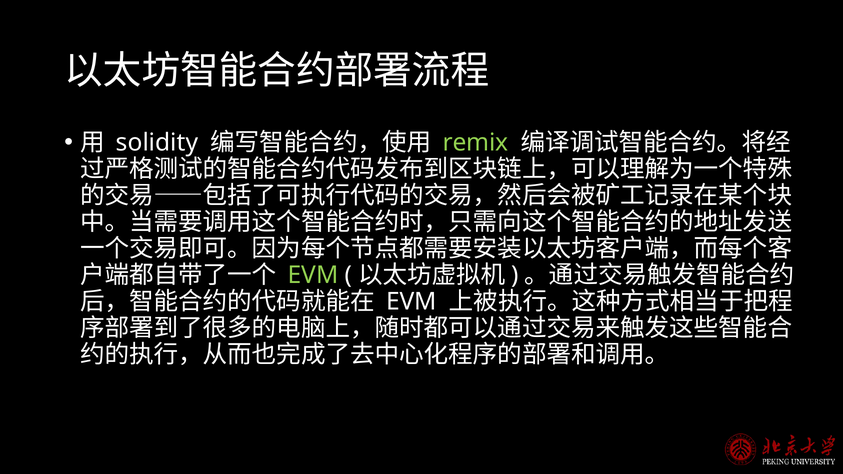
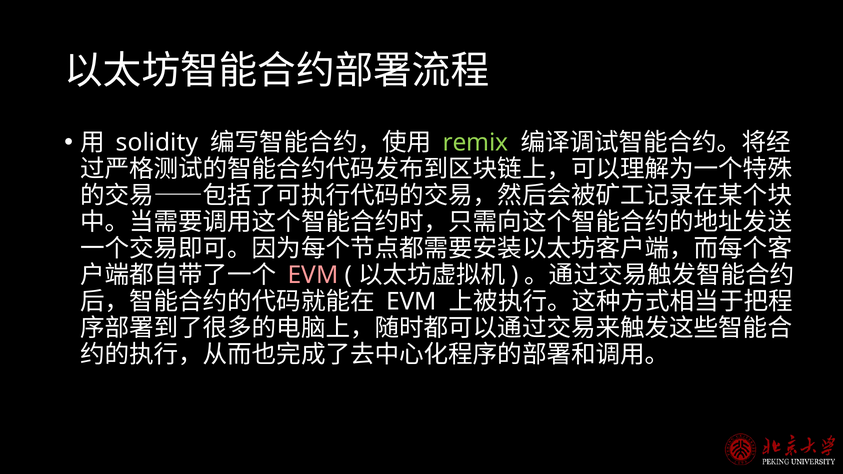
EVM colour: light green -> pink (313, 275)
